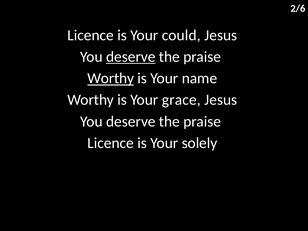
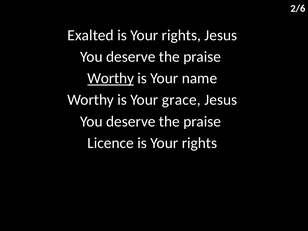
Licence: Licence -> Exalted (91, 35)
could: could -> rights (181, 35)
deserve underline: present -> none (131, 57)
solely: solely -> rights (199, 143)
